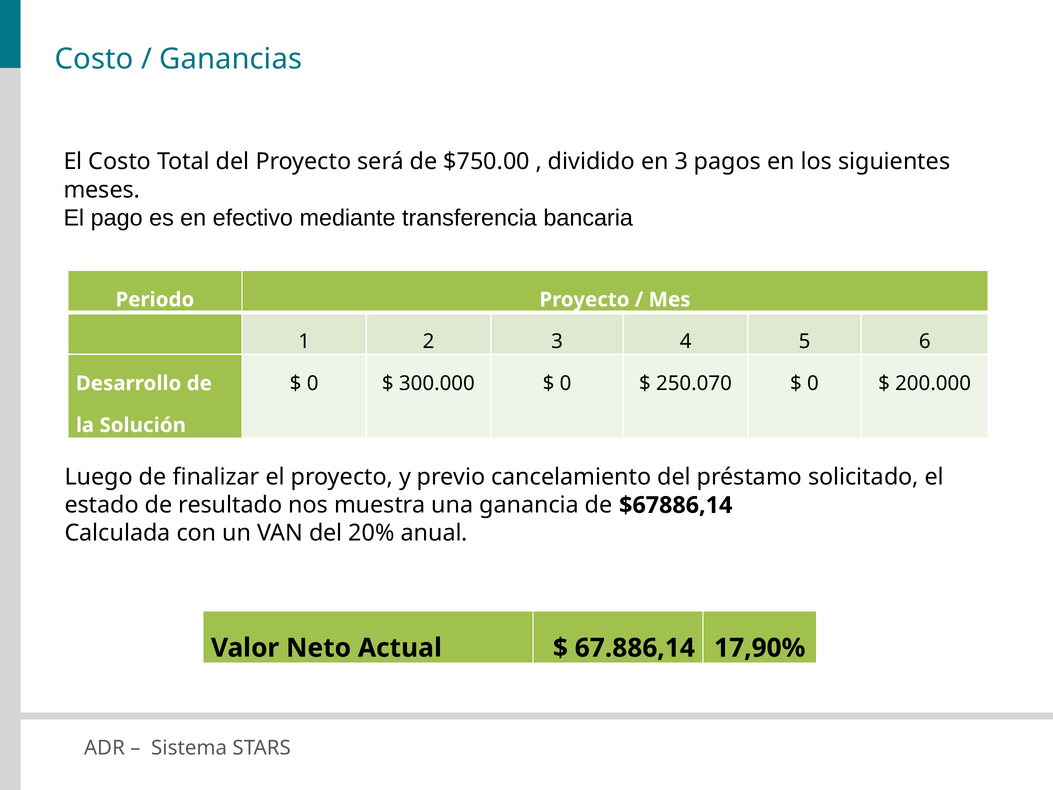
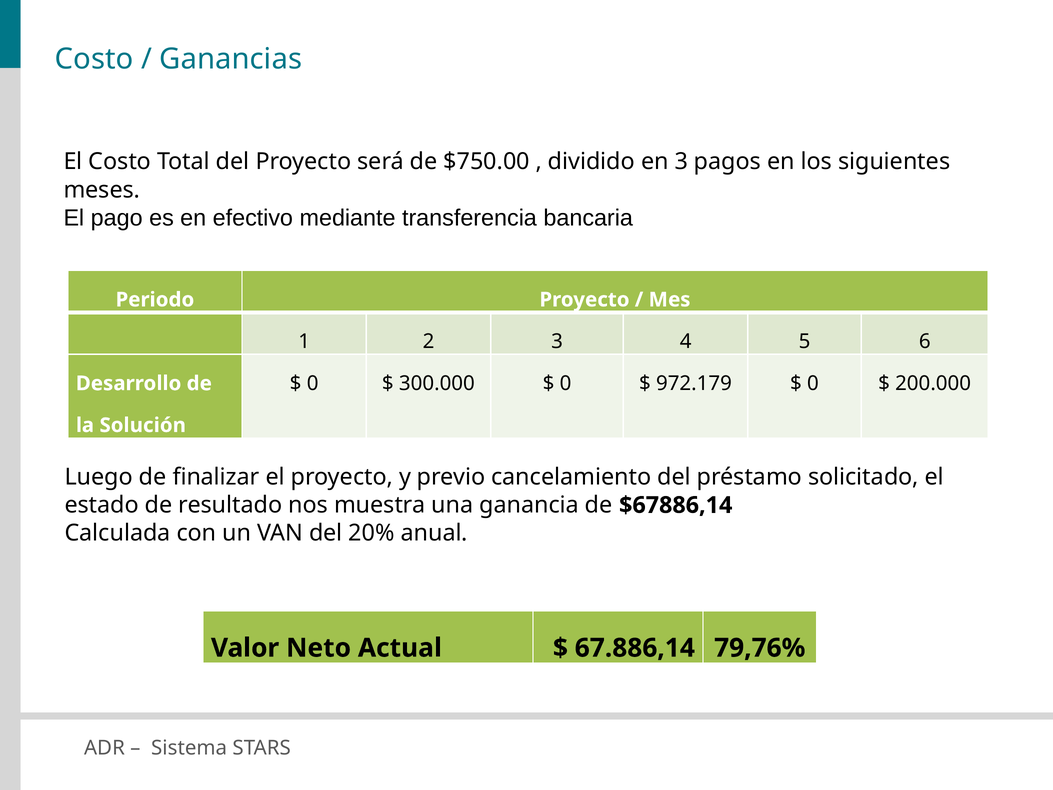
250.070: 250.070 -> 972.179 (694, 383)
17,90%: 17,90% -> 79,76% (760, 648)
